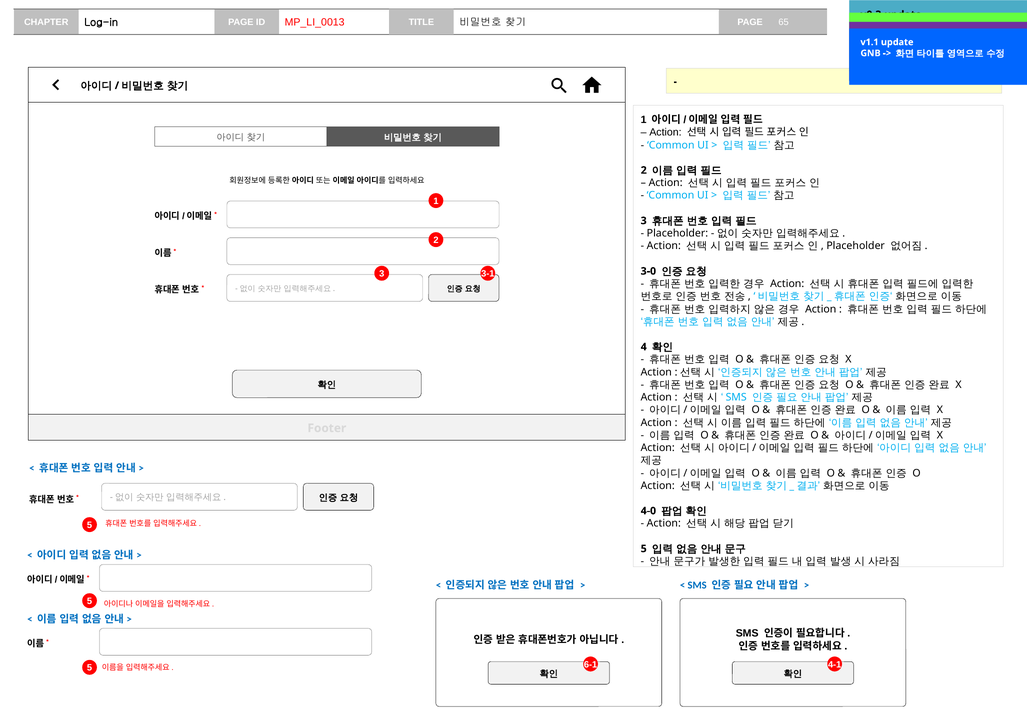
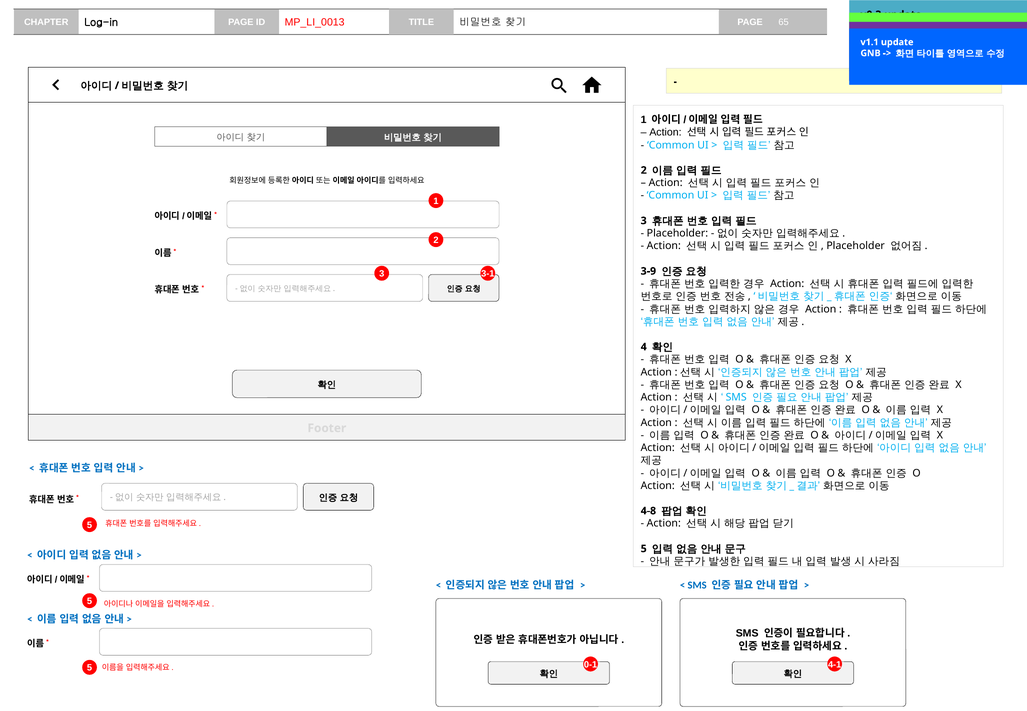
3-0: 3-0 -> 3-9 (648, 271)
4-0: 4-0 -> 4-8 (648, 511)
6-1: 6-1 -> 0-1 (591, 665)
